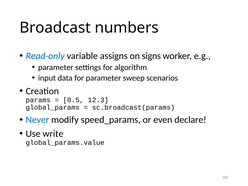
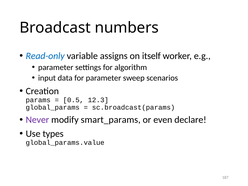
signs: signs -> itself (151, 56)
Never colour: blue -> purple (37, 120)
speed_params: speed_params -> smart_params (111, 120)
write: write -> types (53, 134)
